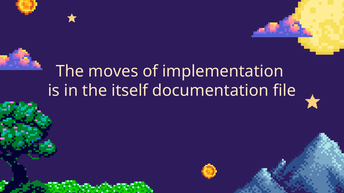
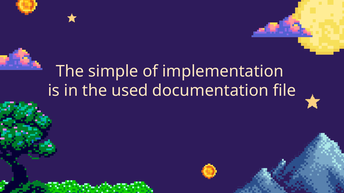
moves: moves -> simple (113, 71)
itself: itself -> used (130, 91)
